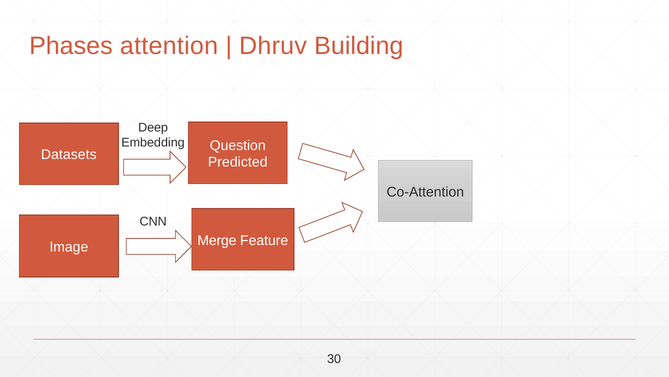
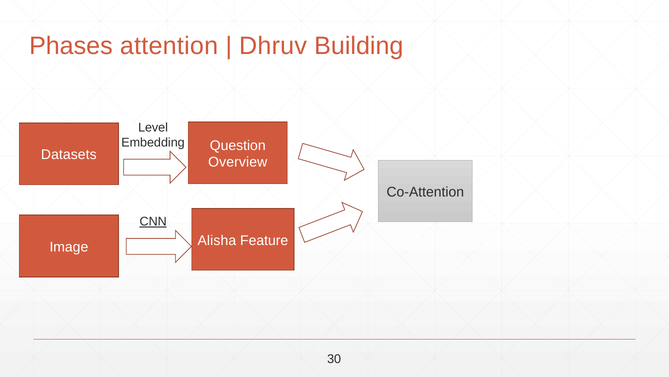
Deep: Deep -> Level (153, 127)
Predicted: Predicted -> Overview (238, 162)
CNN underline: none -> present (153, 221)
Merge: Merge -> Alisha (217, 240)
